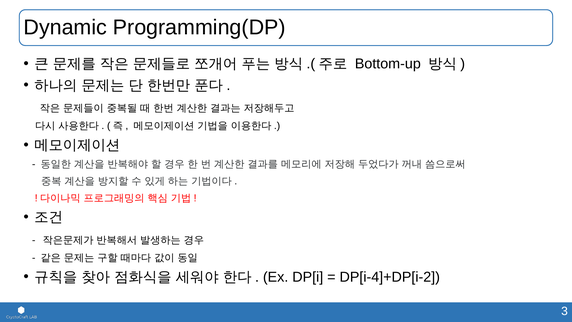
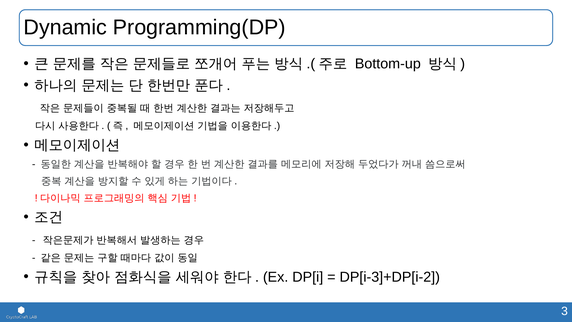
DP[i-4]+DP[i-2: DP[i-4]+DP[i-2 -> DP[i-3]+DP[i-2 (390, 277)
